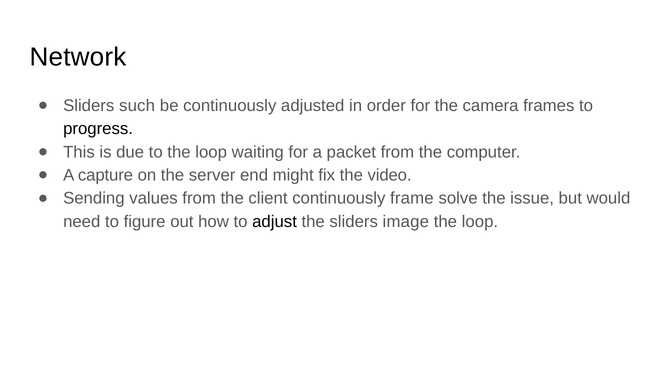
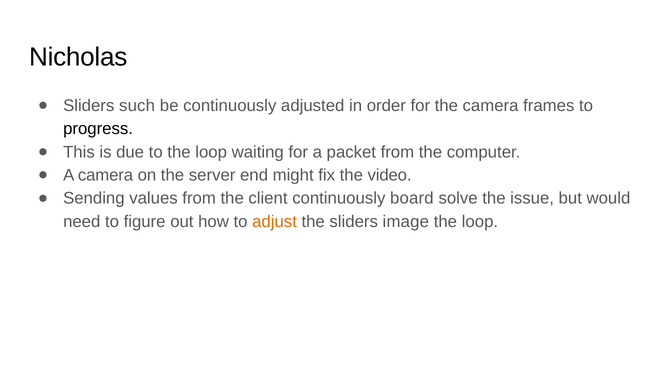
Network: Network -> Nicholas (78, 57)
A capture: capture -> camera (106, 175)
frame: frame -> board (412, 198)
adjust colour: black -> orange (275, 221)
